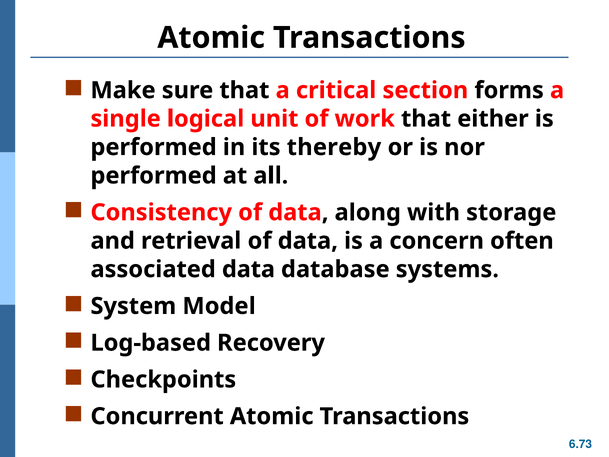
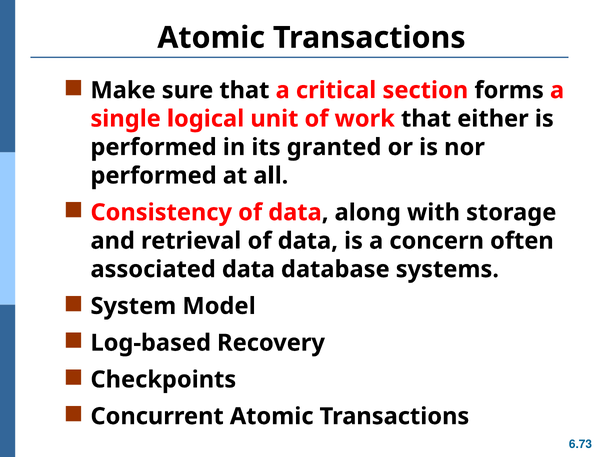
thereby: thereby -> granted (334, 147)
